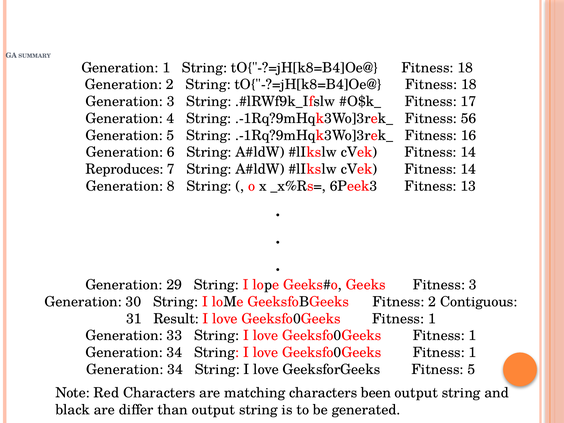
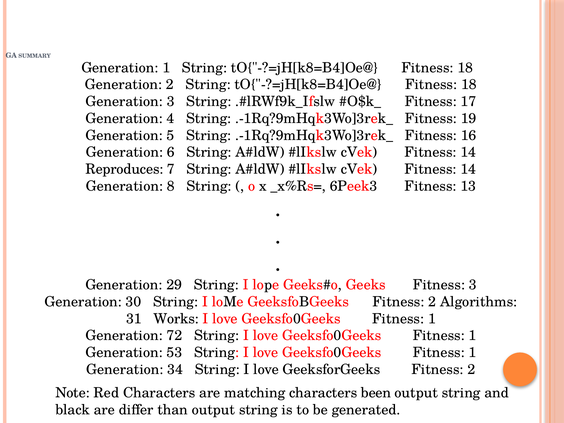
56: 56 -> 19 (469, 118)
Contiguous: Contiguous -> Algorithms (479, 302)
Result: Result -> Works (176, 319)
33: 33 -> 72 (174, 336)
34: 34 -> 53 (174, 353)
GeeksforGeeks Fitness 5: 5 -> 2 (471, 369)
